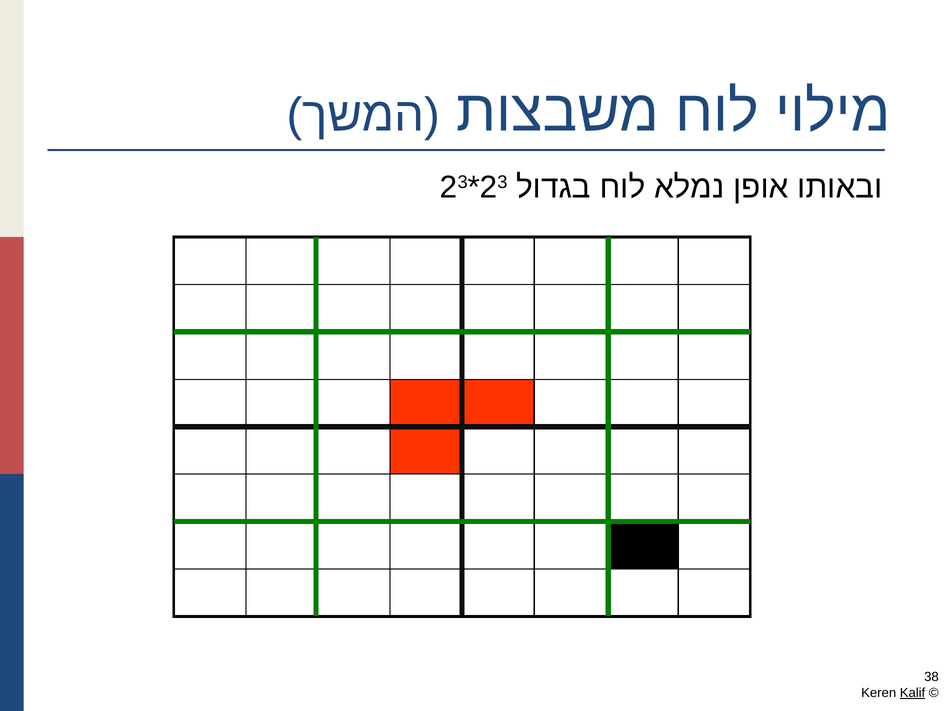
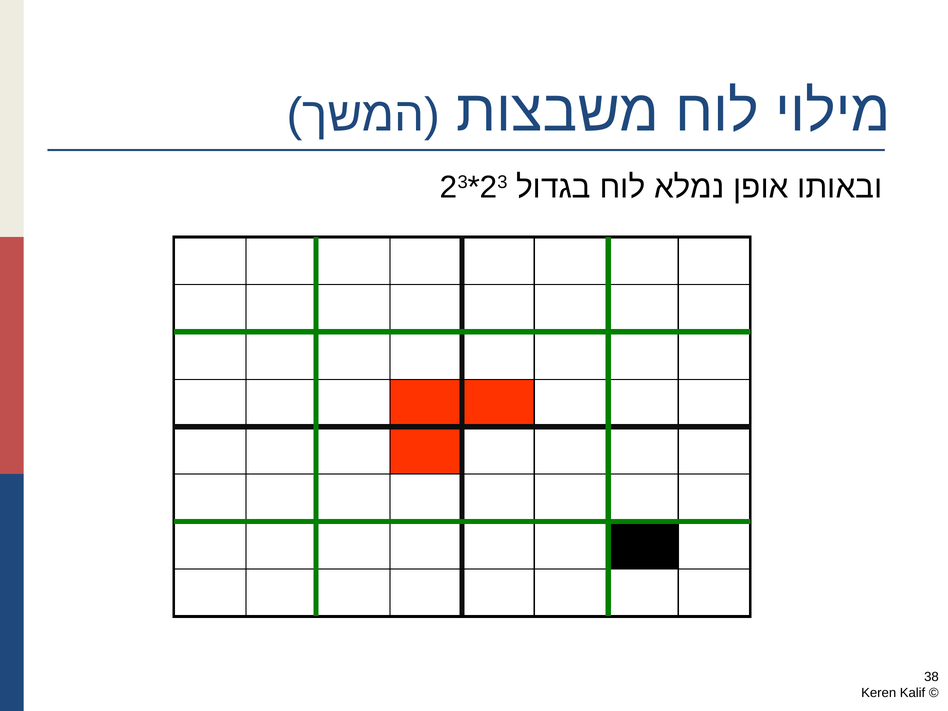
Kalif underline: present -> none (913, 693)
